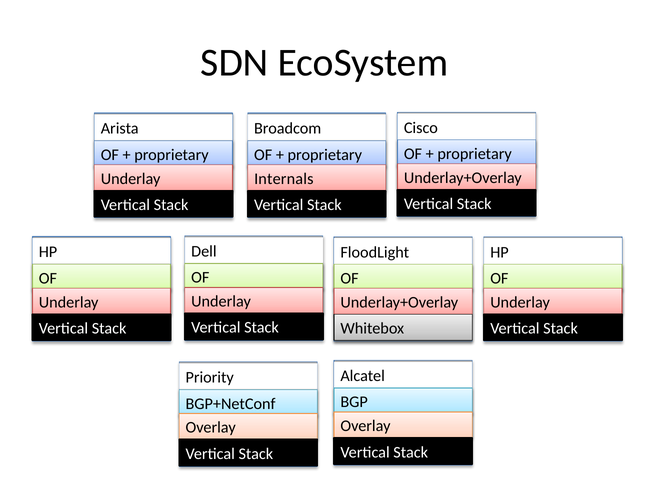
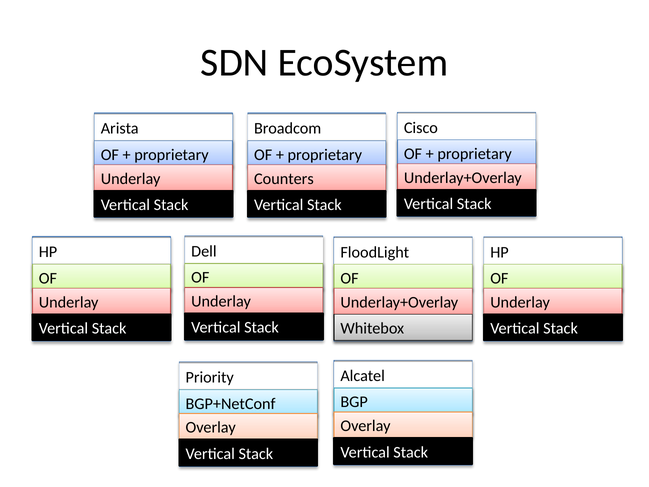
Internals: Internals -> Counters (284, 179)
